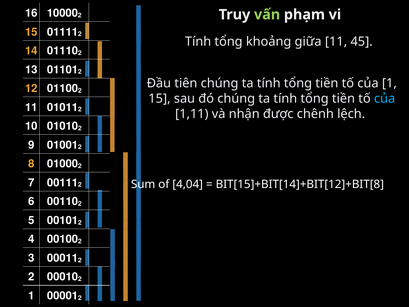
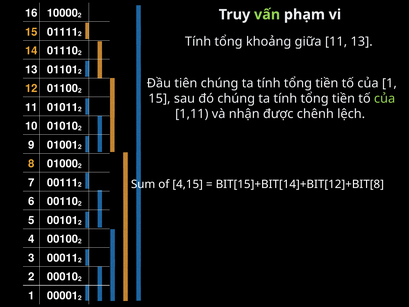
11 45: 45 -> 13 (362, 42)
của colour: light blue -> light green (385, 99)
4,04: 4,04 -> 4,15 (188, 184)
